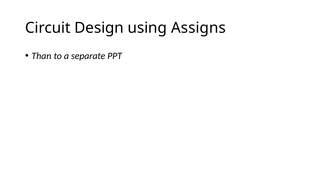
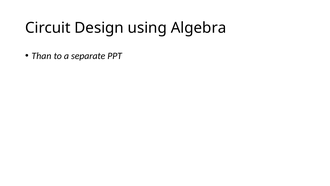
Assigns: Assigns -> Algebra (199, 28)
